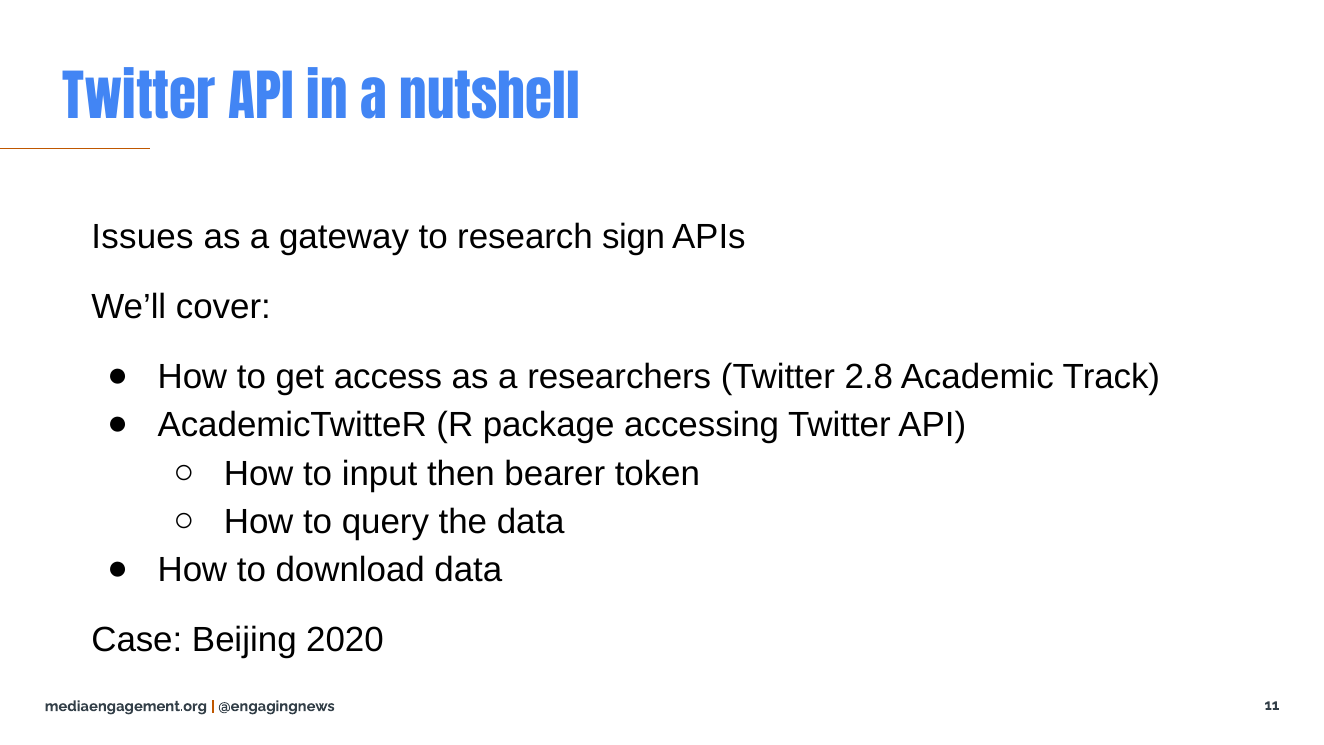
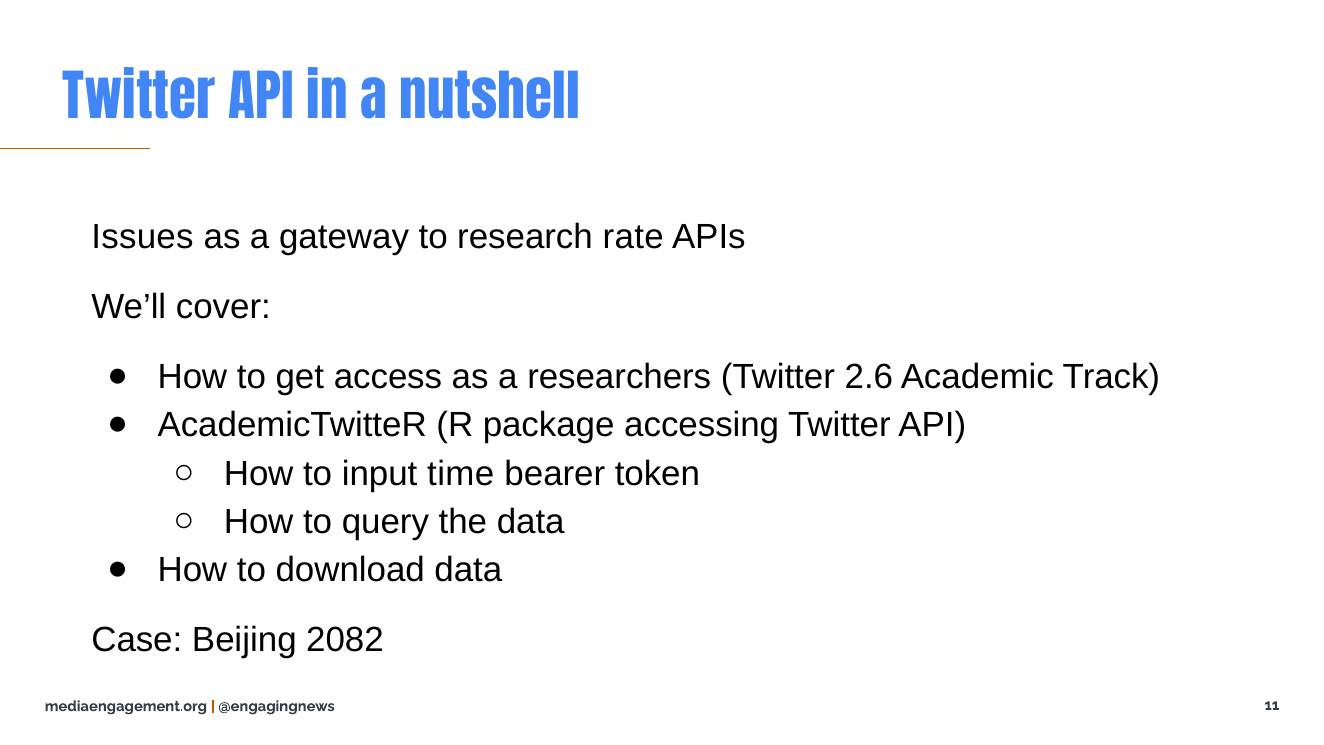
sign: sign -> rate (633, 237)
2.8: 2.8 -> 2.6 (869, 377)
then: then -> time (461, 473)
2020: 2020 -> 2082 (345, 640)
